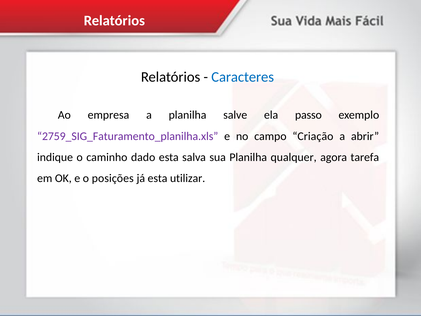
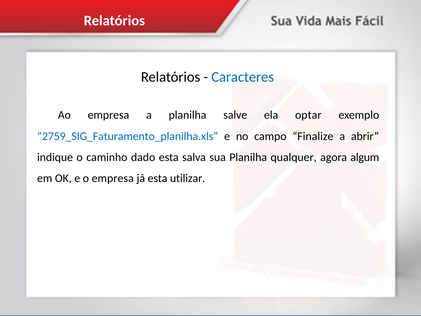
passo: passo -> optar (308, 115)
2759_SIG_Faturamento_planilha.xls colour: purple -> blue (128, 136)
Criação: Criação -> Finalize (313, 136)
tarefa: tarefa -> algum (365, 157)
o posições: posições -> empresa (113, 178)
